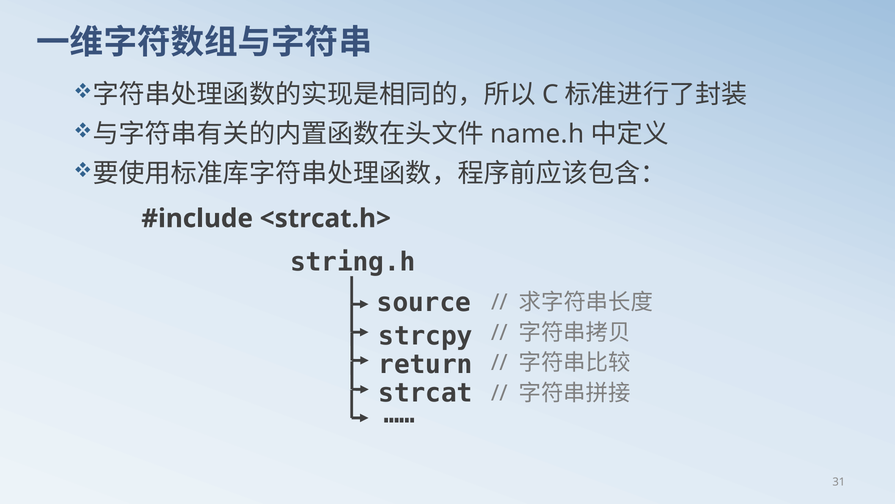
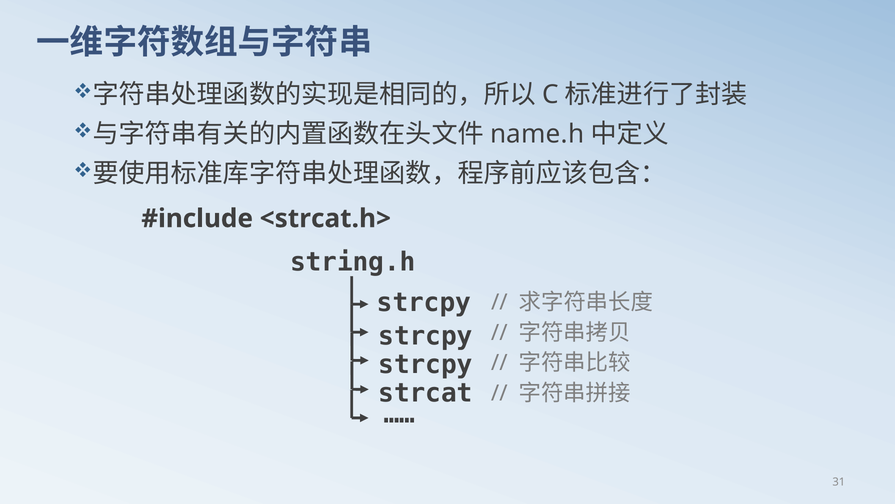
source: source -> strcpy (424, 302)
return: return -> strcpy (425, 364)
